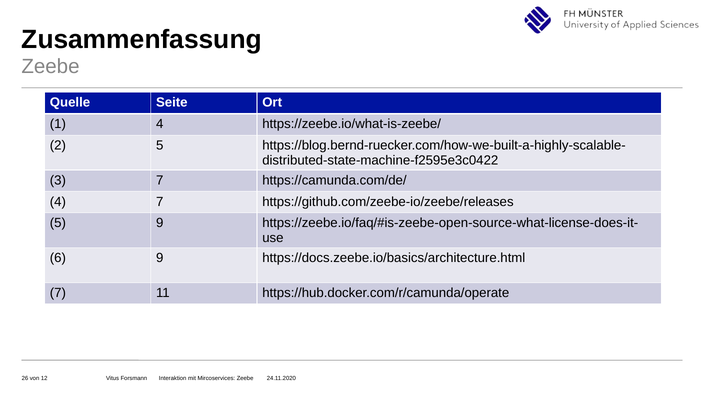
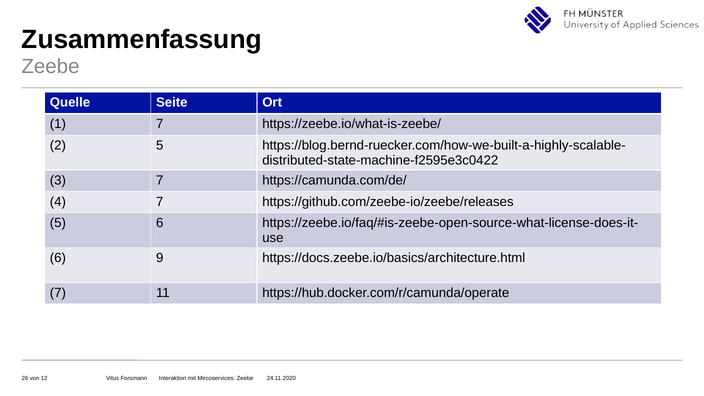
1 4: 4 -> 7 (160, 124)
5 9: 9 -> 6 (160, 223)
